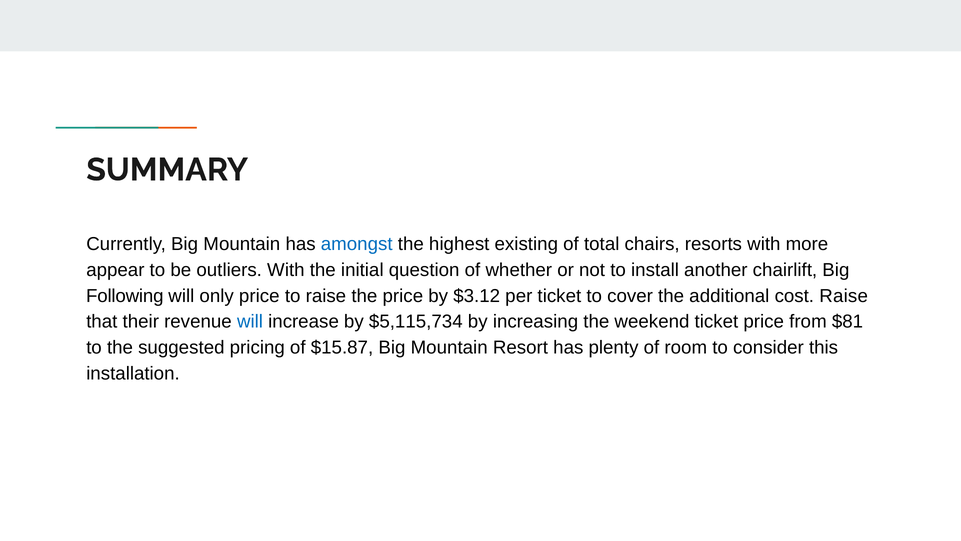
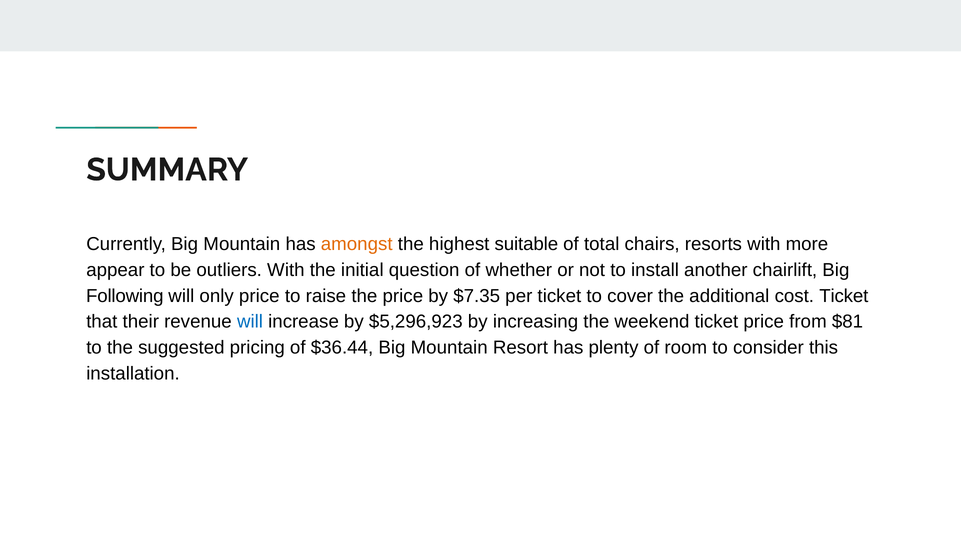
amongst colour: blue -> orange (357, 244)
existing: existing -> suitable (526, 244)
$3.12: $3.12 -> $7.35 (477, 296)
cost Raise: Raise -> Ticket (844, 296)
$5,115,734: $5,115,734 -> $5,296,923 (416, 322)
$15.87: $15.87 -> $36.44 (342, 347)
